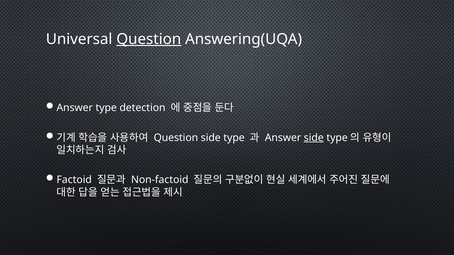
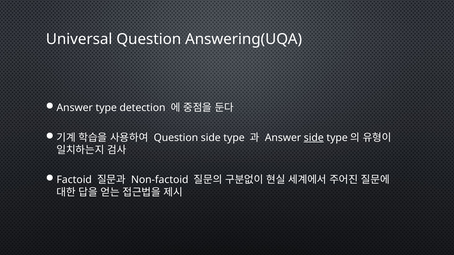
Question underline: present -> none (149, 39)
